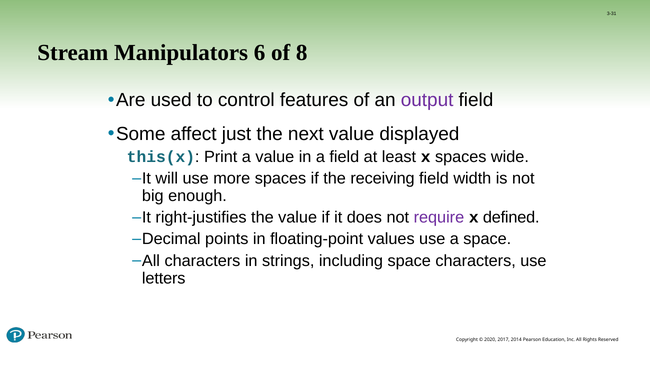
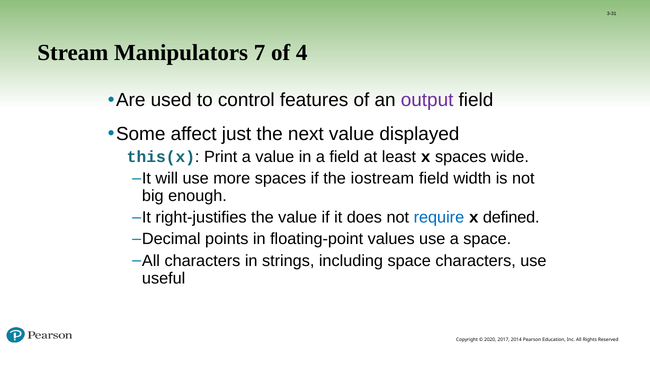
6: 6 -> 7 (260, 53)
8: 8 -> 4 (302, 53)
receiving: receiving -> iostream (382, 179)
require colour: purple -> blue (439, 218)
letters: letters -> useful (164, 279)
